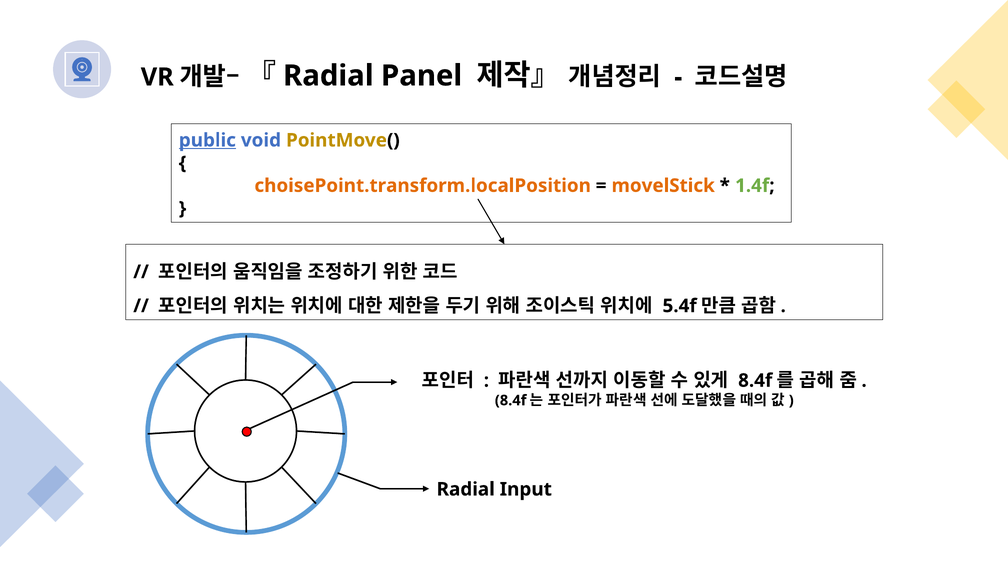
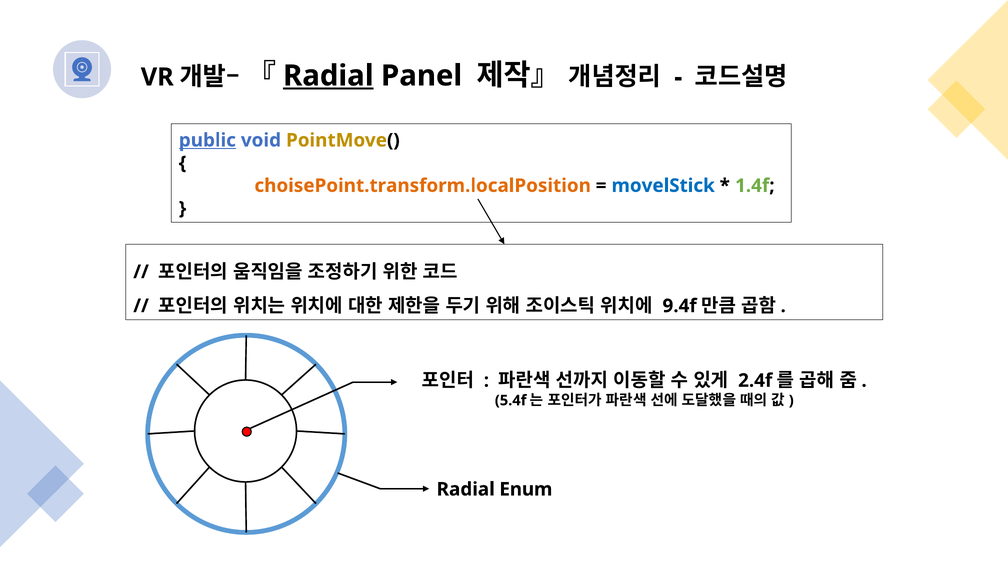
Radial underline: none -> present (328, 76)
movelStick colour: orange -> blue (663, 186)
5.4f: 5.4f -> 9.4f (680, 306)
8.4f: 8.4f -> 2.4f (755, 381)
8.4f: 8.4f -> 5.4f (511, 400)
Input: Input -> Enum (526, 489)
